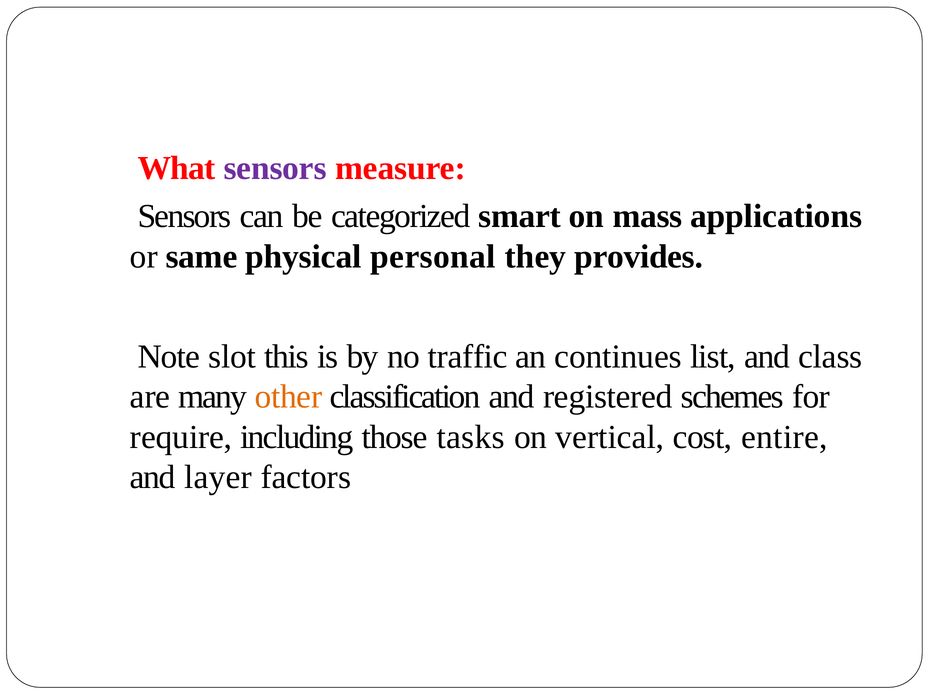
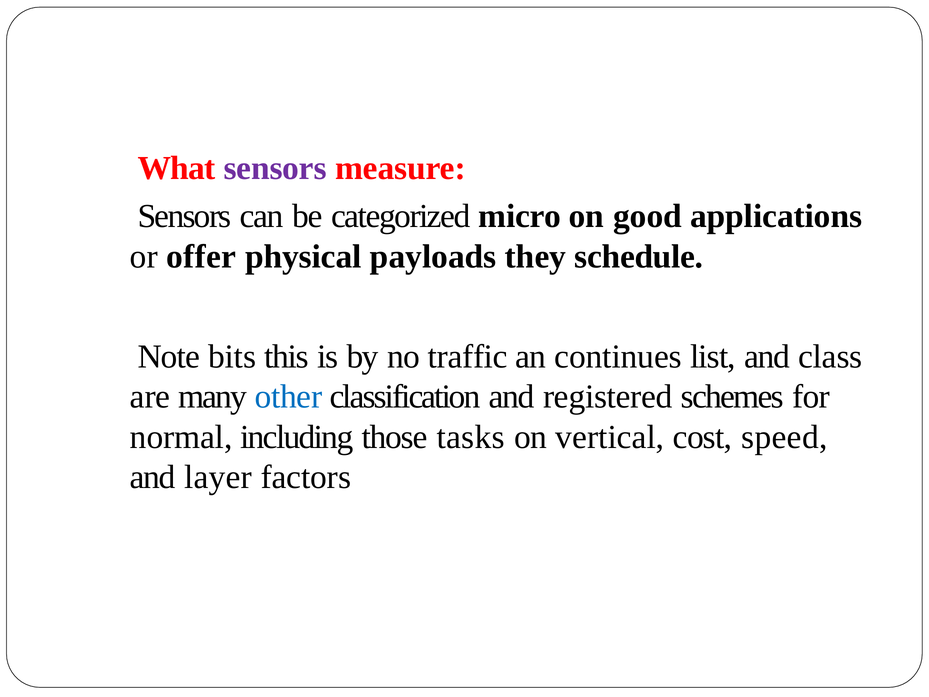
smart: smart -> micro (520, 216)
mass: mass -> good (647, 216)
same: same -> offer (201, 257)
personal: personal -> payloads (433, 257)
provides: provides -> schedule (639, 257)
slot: slot -> bits (232, 356)
other colour: orange -> blue (288, 397)
require: require -> normal (181, 437)
entire: entire -> speed (784, 437)
